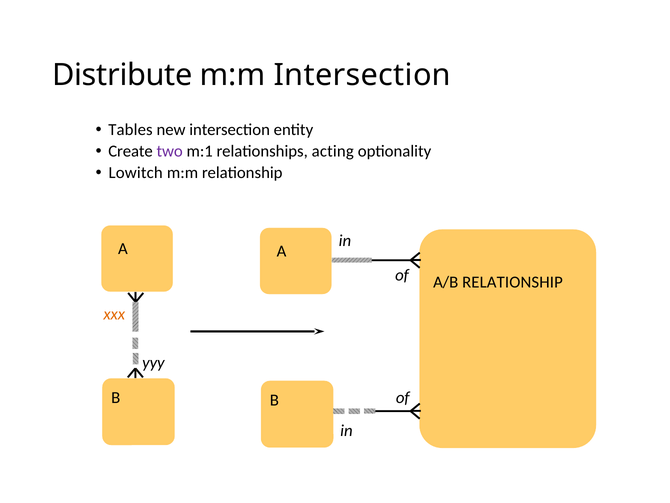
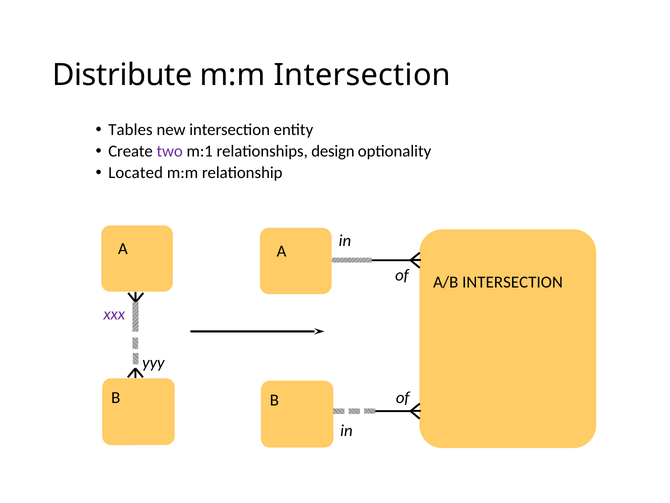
acting: acting -> design (333, 151)
Lowitch: Lowitch -> Located (136, 173)
A/B RELATIONSHIP: RELATIONSHIP -> INTERSECTION (513, 282)
xxx colour: orange -> purple (114, 314)
